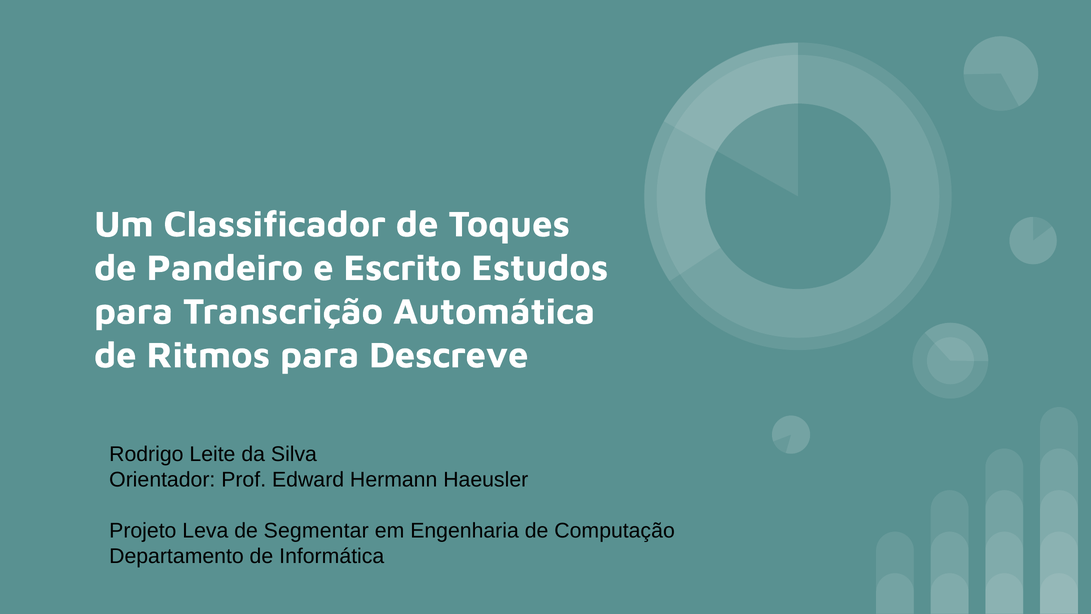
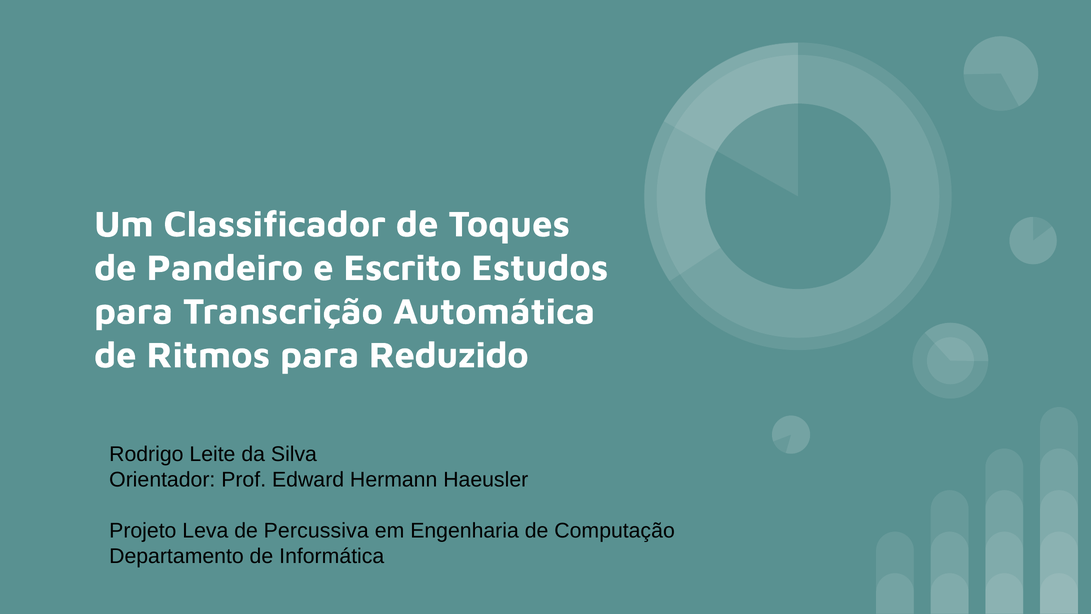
Descreve: Descreve -> Reduzido (449, 355)
Segmentar: Segmentar -> Percussiva (316, 531)
